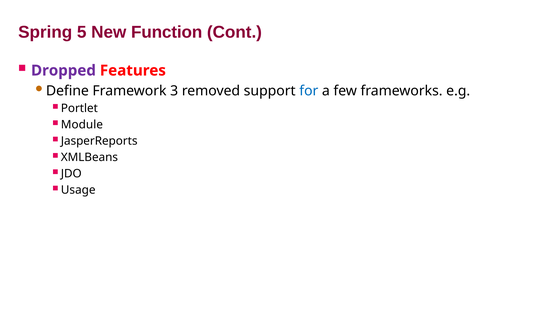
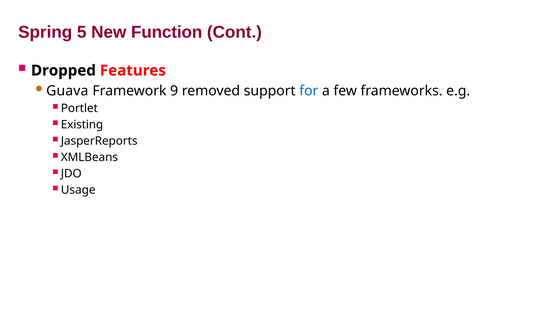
Dropped colour: purple -> black (63, 71)
Define: Define -> Guava (67, 91)
3: 3 -> 9 (174, 91)
Module: Module -> Existing (82, 125)
